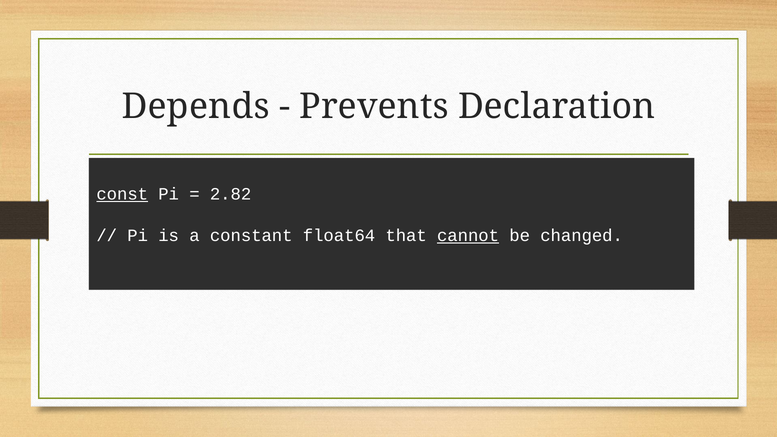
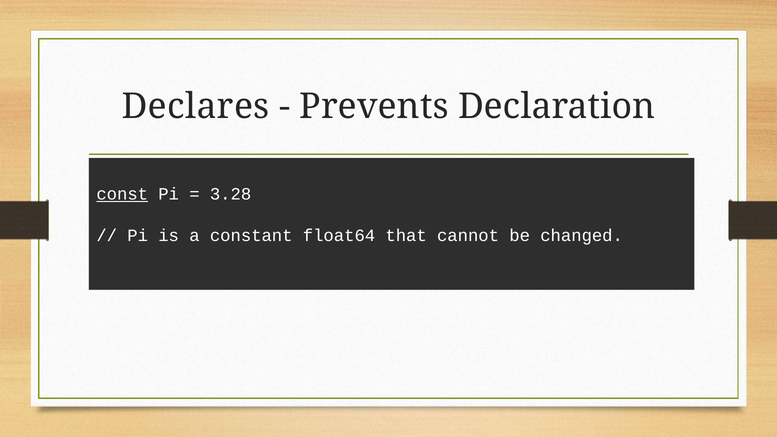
Depends: Depends -> Declares (196, 107)
2.82: 2.82 -> 3.28 (231, 194)
cannot underline: present -> none (468, 235)
